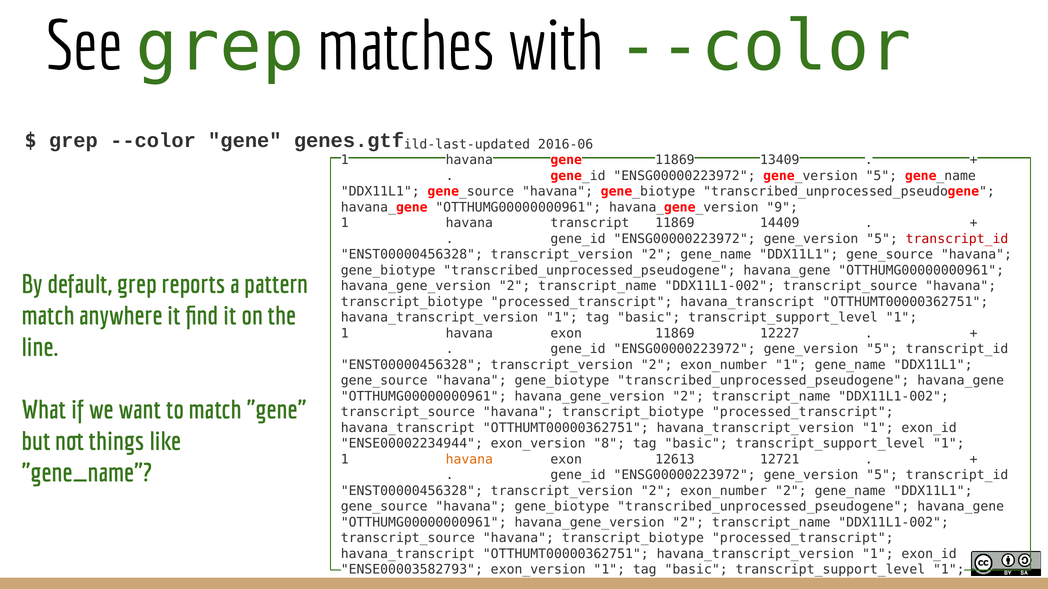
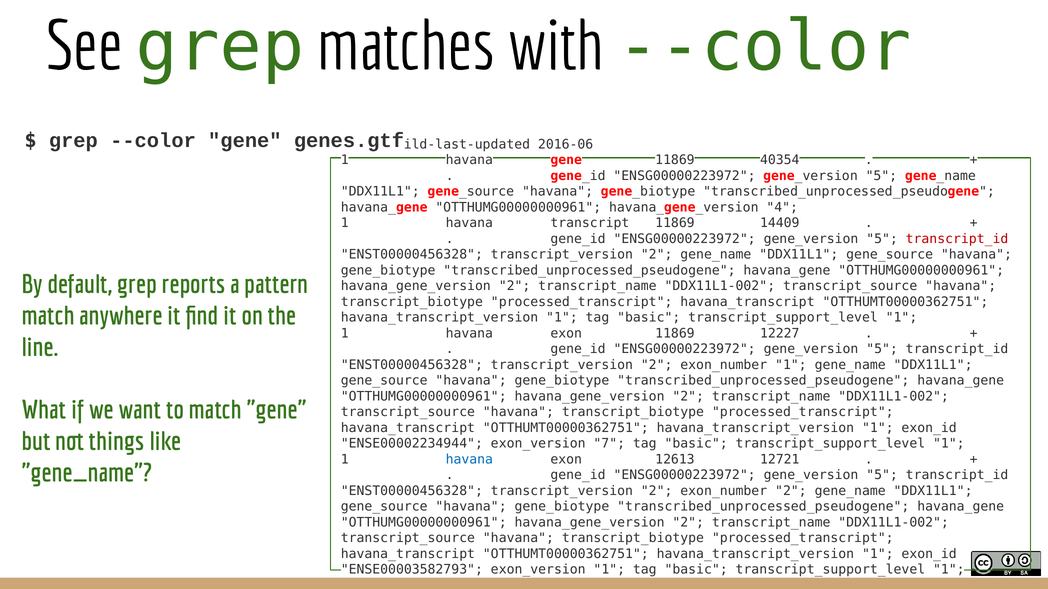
13409: 13409 -> 40354 (780, 160)
9: 9 -> 4 (782, 207)
8: 8 -> 7 (609, 444)
havana colour: orange -> blue (469, 460)
